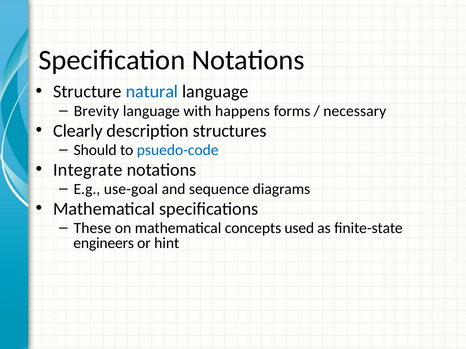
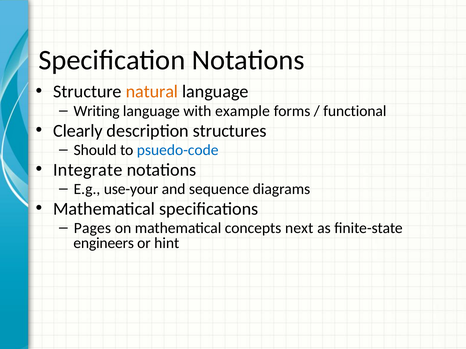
natural colour: blue -> orange (152, 92)
Brevity: Brevity -> Writing (97, 111)
happens: happens -> example (242, 111)
necessary: necessary -> functional (355, 111)
use-goal: use-goal -> use-your (131, 189)
These: These -> Pages (92, 228)
used: used -> next (299, 228)
